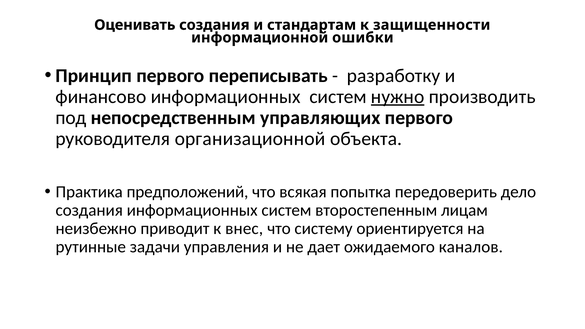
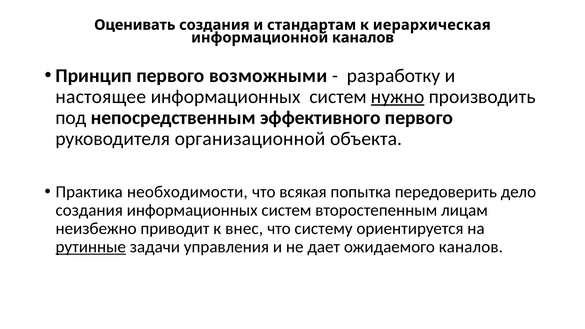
защищенности: защищенности -> иерархическая (432, 25)
информационной ошибки: ошибки -> каналов (363, 38)
переписывать: переписывать -> возможными (268, 76)
финансово: финансово -> настоящее (101, 97)
управляющих: управляющих -> эффективного (320, 118)
предположений: предположений -> необходимости (187, 192)
рутинные underline: none -> present (91, 247)
